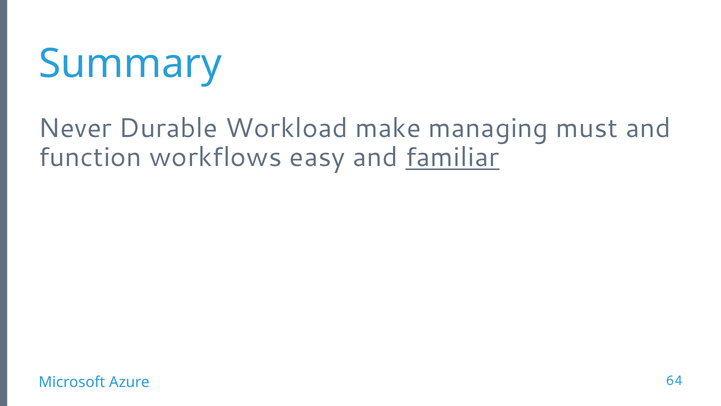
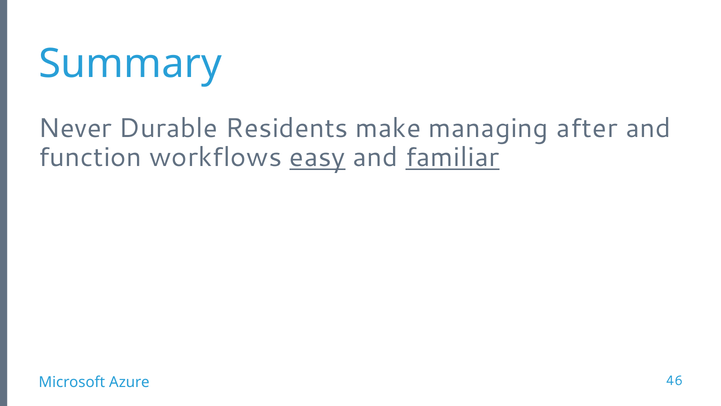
Workload: Workload -> Residents (287, 128)
must: must -> after (587, 128)
easy underline: none -> present (317, 157)
64: 64 -> 46 (674, 380)
